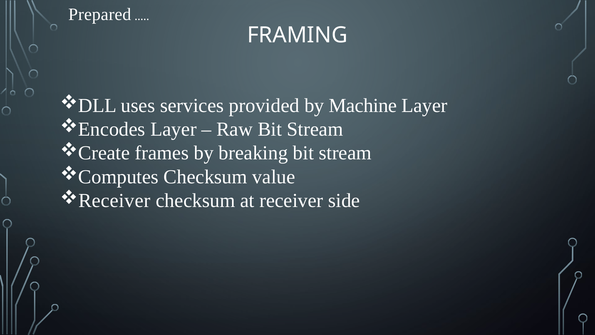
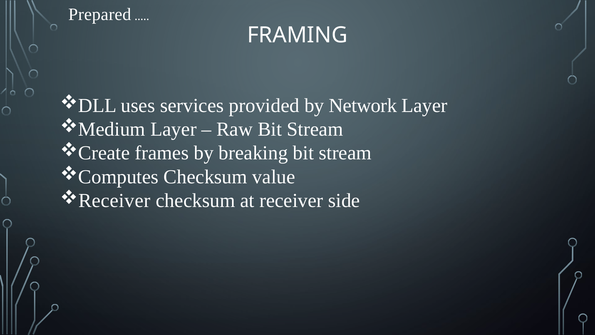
Machine: Machine -> Network (363, 105)
Encodes: Encodes -> Medium (112, 129)
